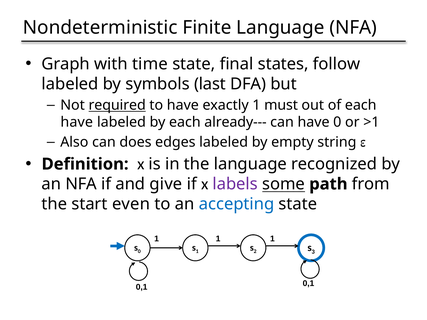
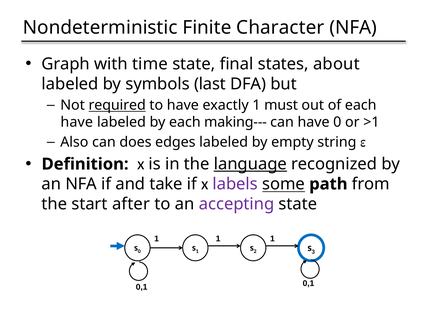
Finite Language: Language -> Character (280, 28)
follow: follow -> about (336, 64)
already---: already--- -> making--- (236, 122)
language underline: none -> present (250, 164)
give: give -> take (166, 184)
even: even -> after (131, 204)
accepting colour: blue -> purple (237, 204)
